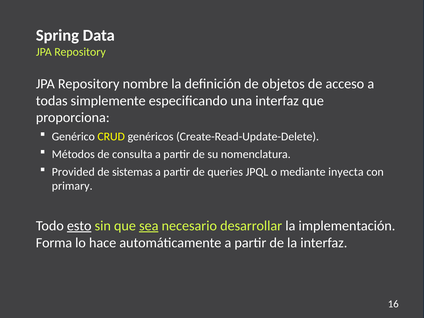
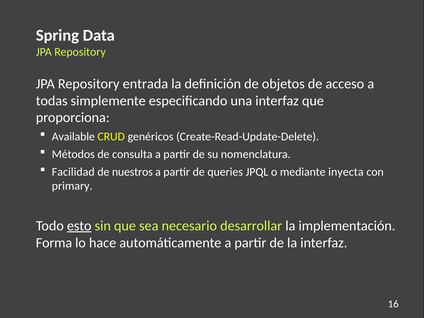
nombre: nombre -> entrada (145, 84)
Genérico: Genérico -> Available (73, 137)
Provided: Provided -> Facilidad (73, 172)
sistemas: sistemas -> nuestros (132, 172)
sea underline: present -> none (149, 226)
